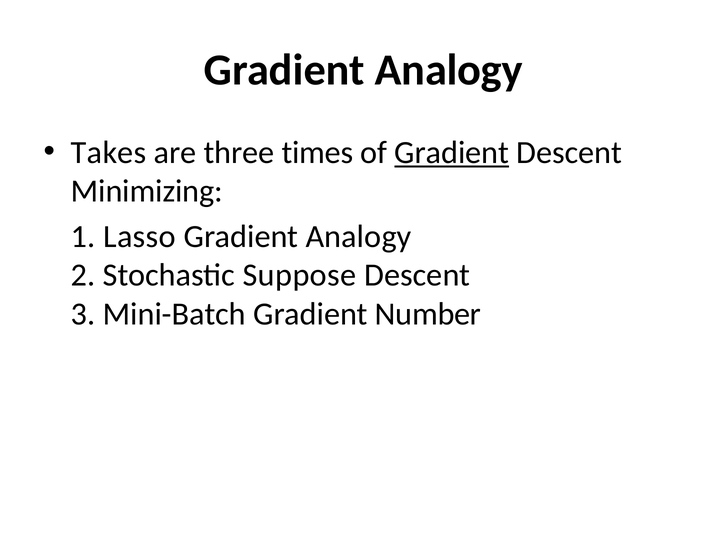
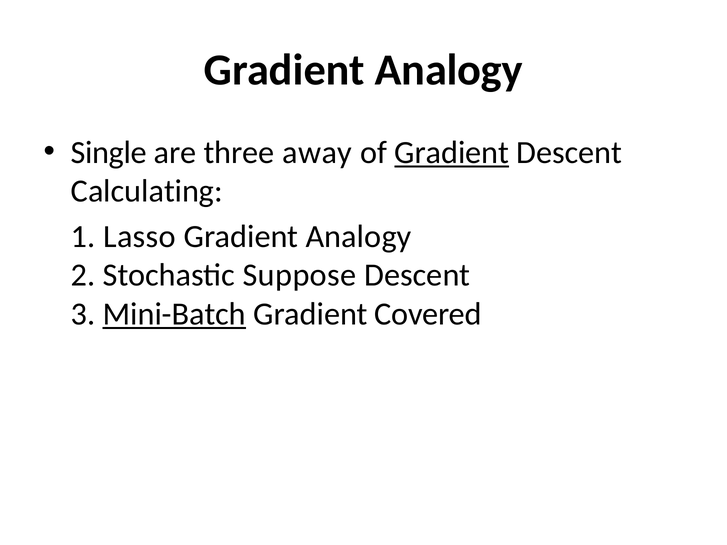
Takes: Takes -> Single (109, 153)
times: times -> away (317, 153)
Minimizing: Minimizing -> Calculating (147, 191)
Mini-Batch underline: none -> present (174, 314)
Number: Number -> Covered (428, 314)
